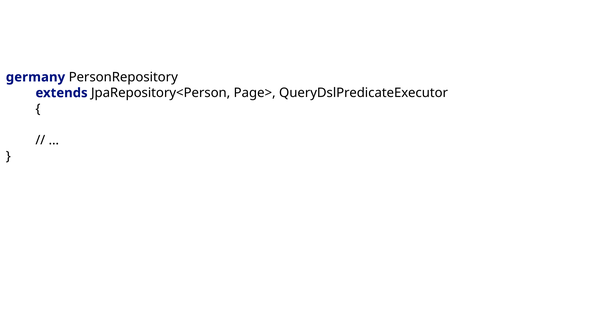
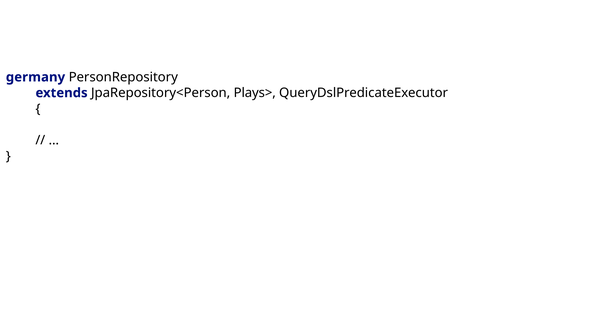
Page>: Page> -> Plays> (255, 93)
